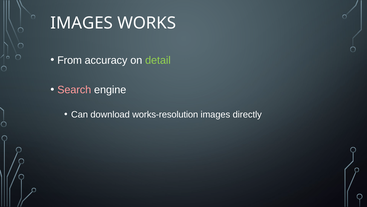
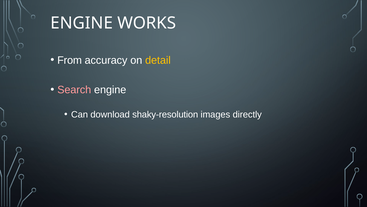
IMAGES: IMAGES -> ENGINE (82, 23)
detail colour: light green -> yellow (158, 60)
works-resolution: works-resolution -> shaky-resolution (165, 114)
